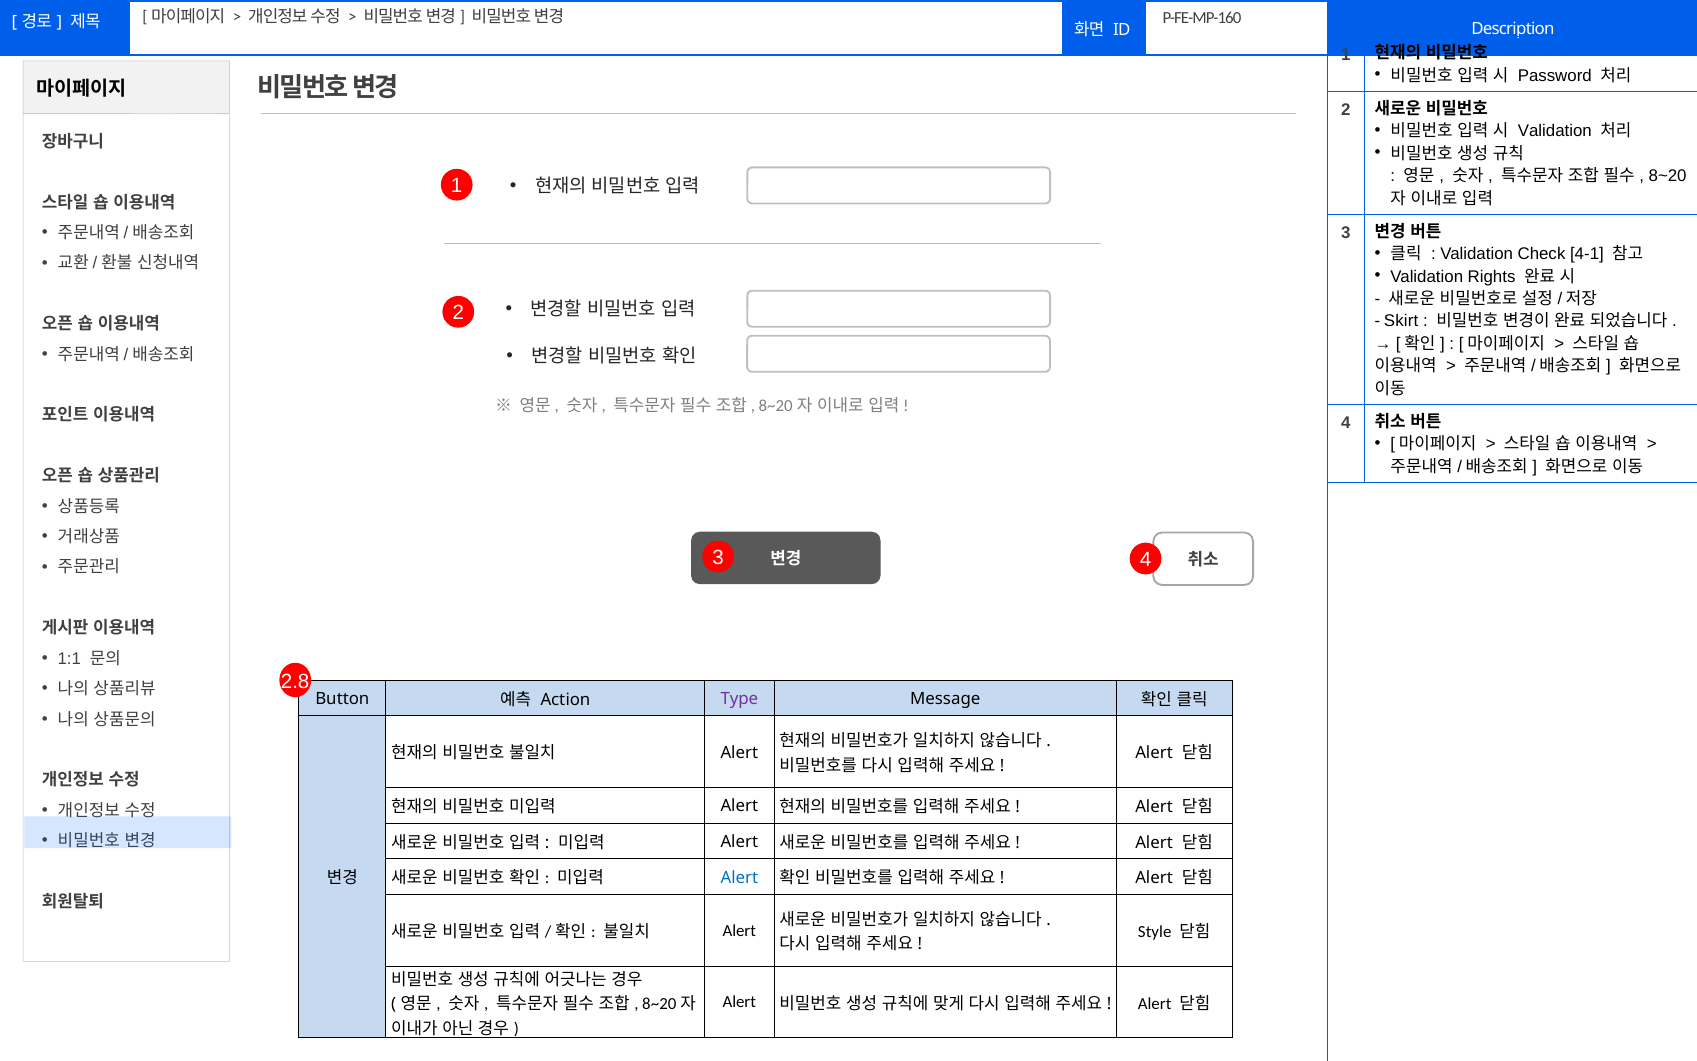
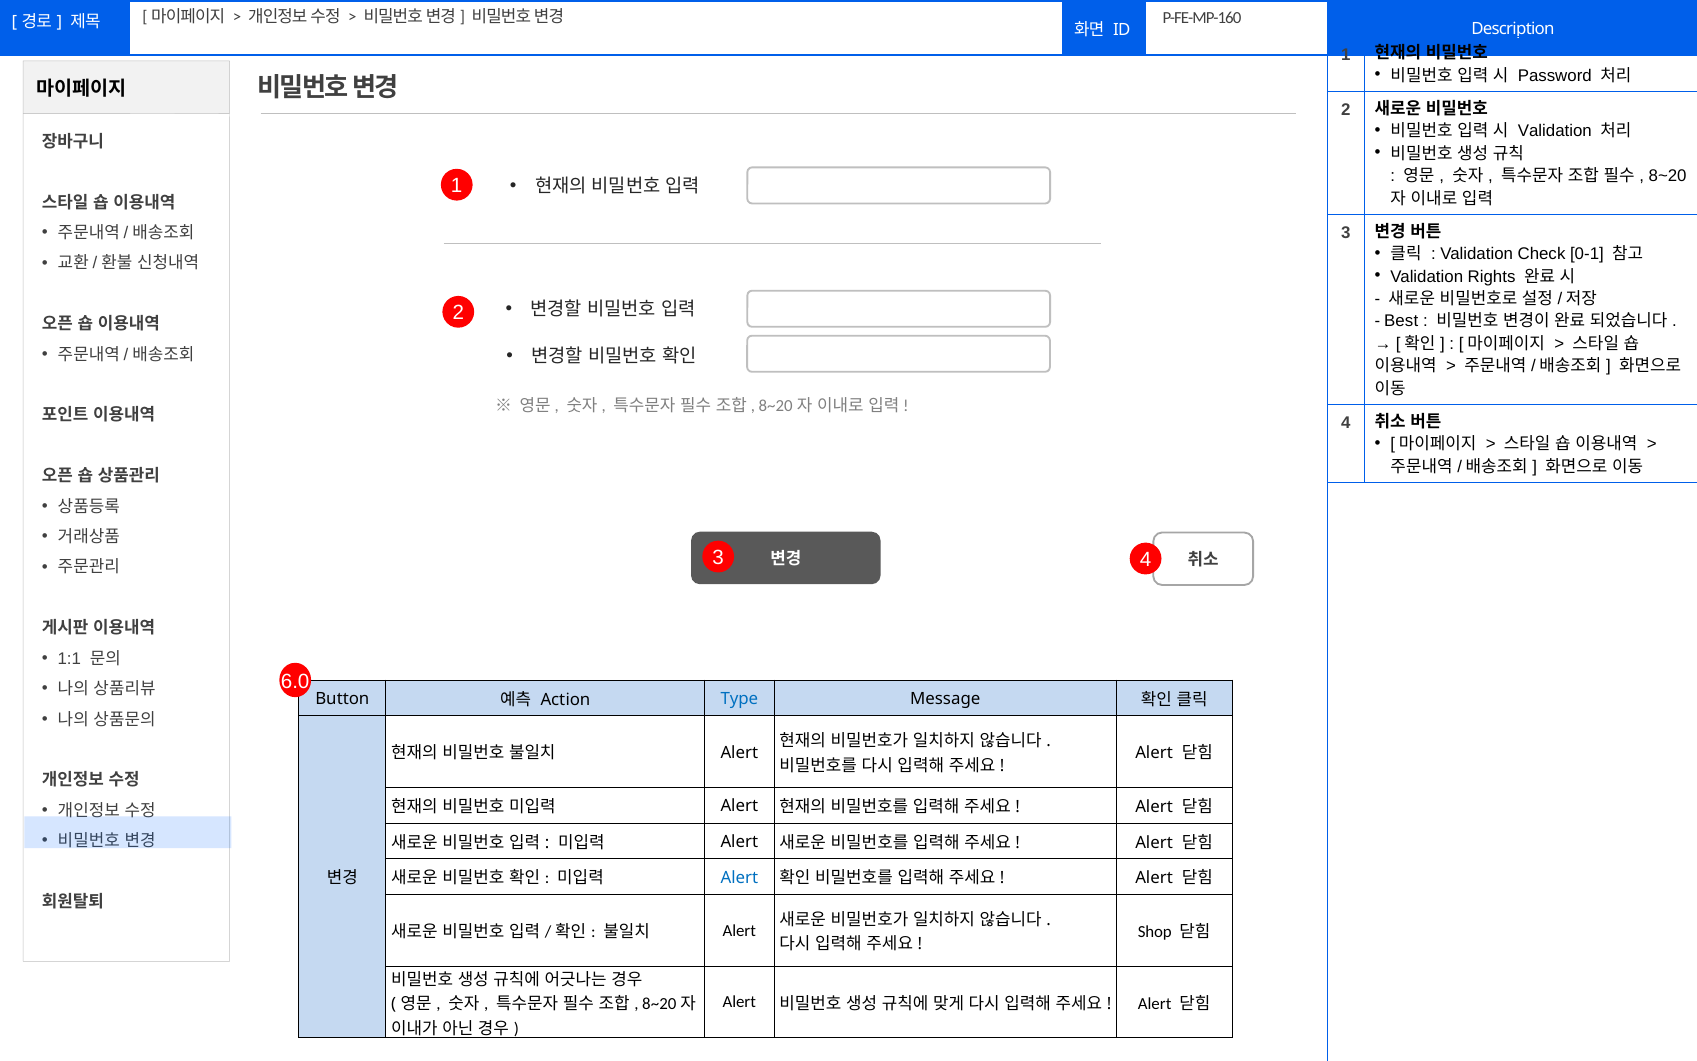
4-1: 4-1 -> 0-1 (1587, 254)
Skirt: Skirt -> Best (1401, 321)
2.8: 2.8 -> 6.0 (295, 681)
Type colour: purple -> blue (739, 698)
Style: Style -> Shop (1155, 932)
